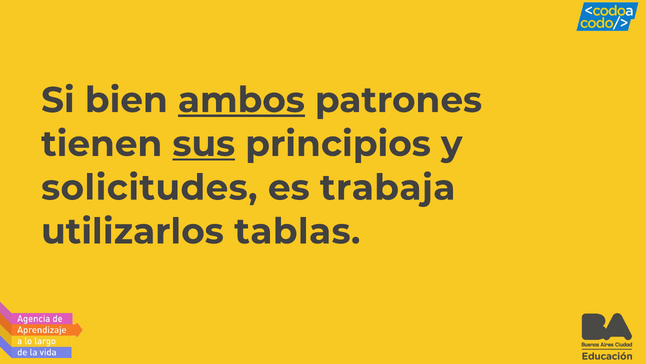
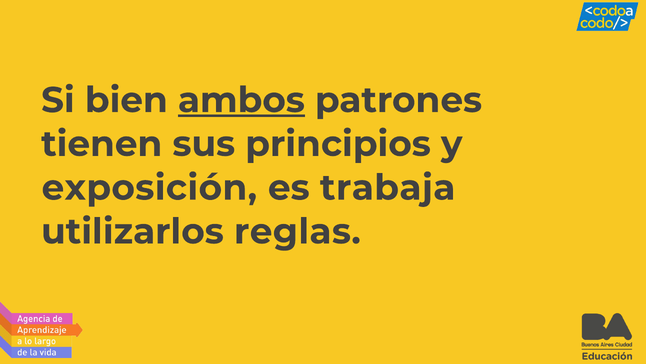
sus underline: present -> none (204, 144)
solicitudes: solicitudes -> exposición (149, 188)
tablas: tablas -> reglas (297, 231)
